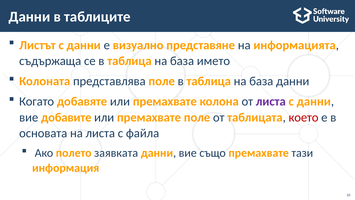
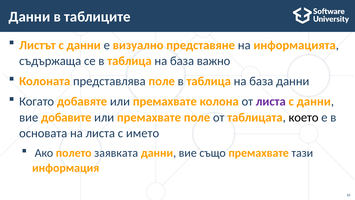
името: името -> важно (214, 61)
което colour: red -> black (304, 117)
файла: файла -> името (143, 133)
